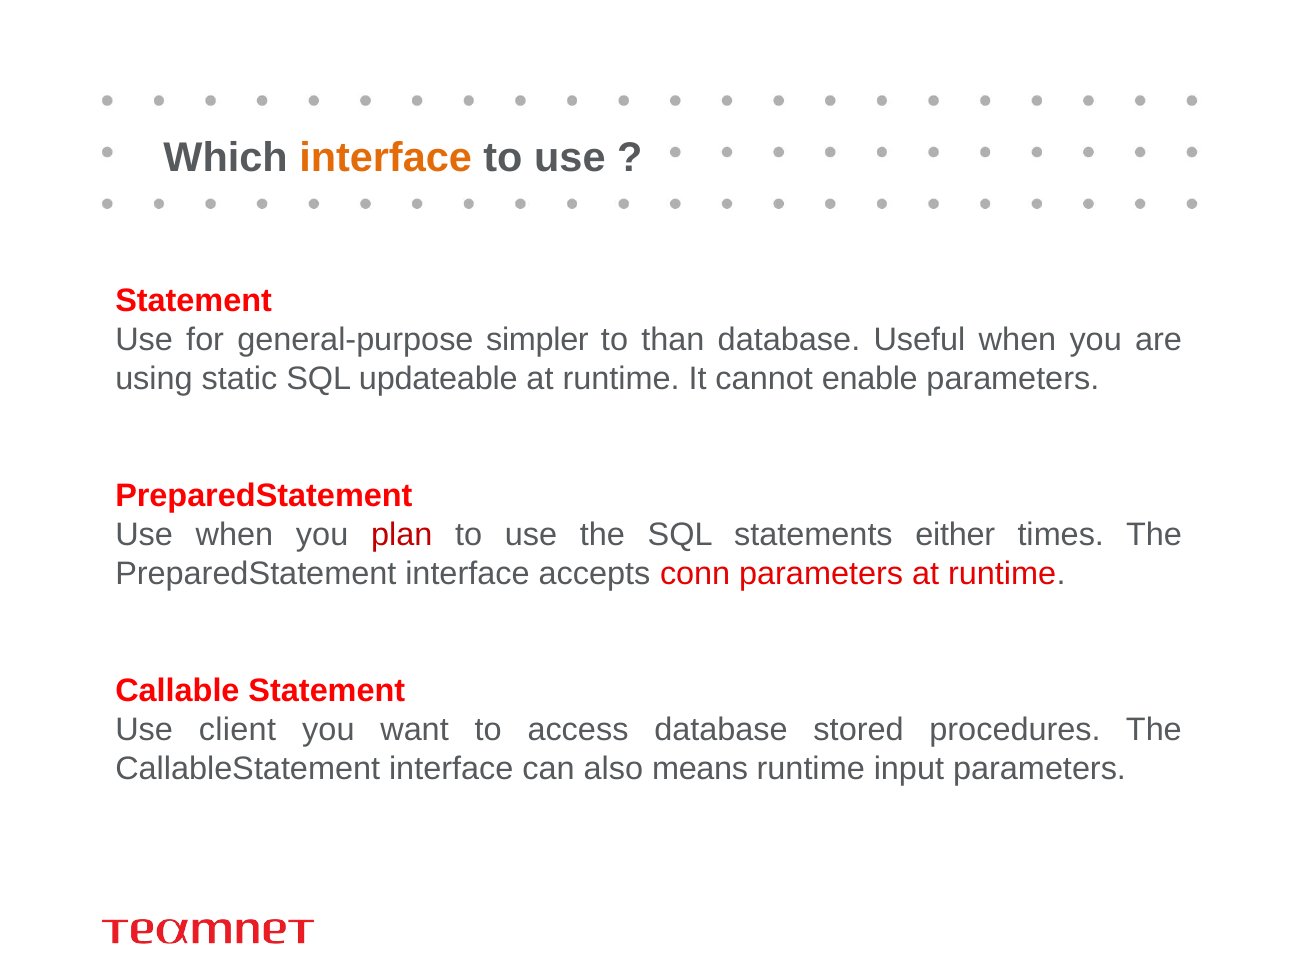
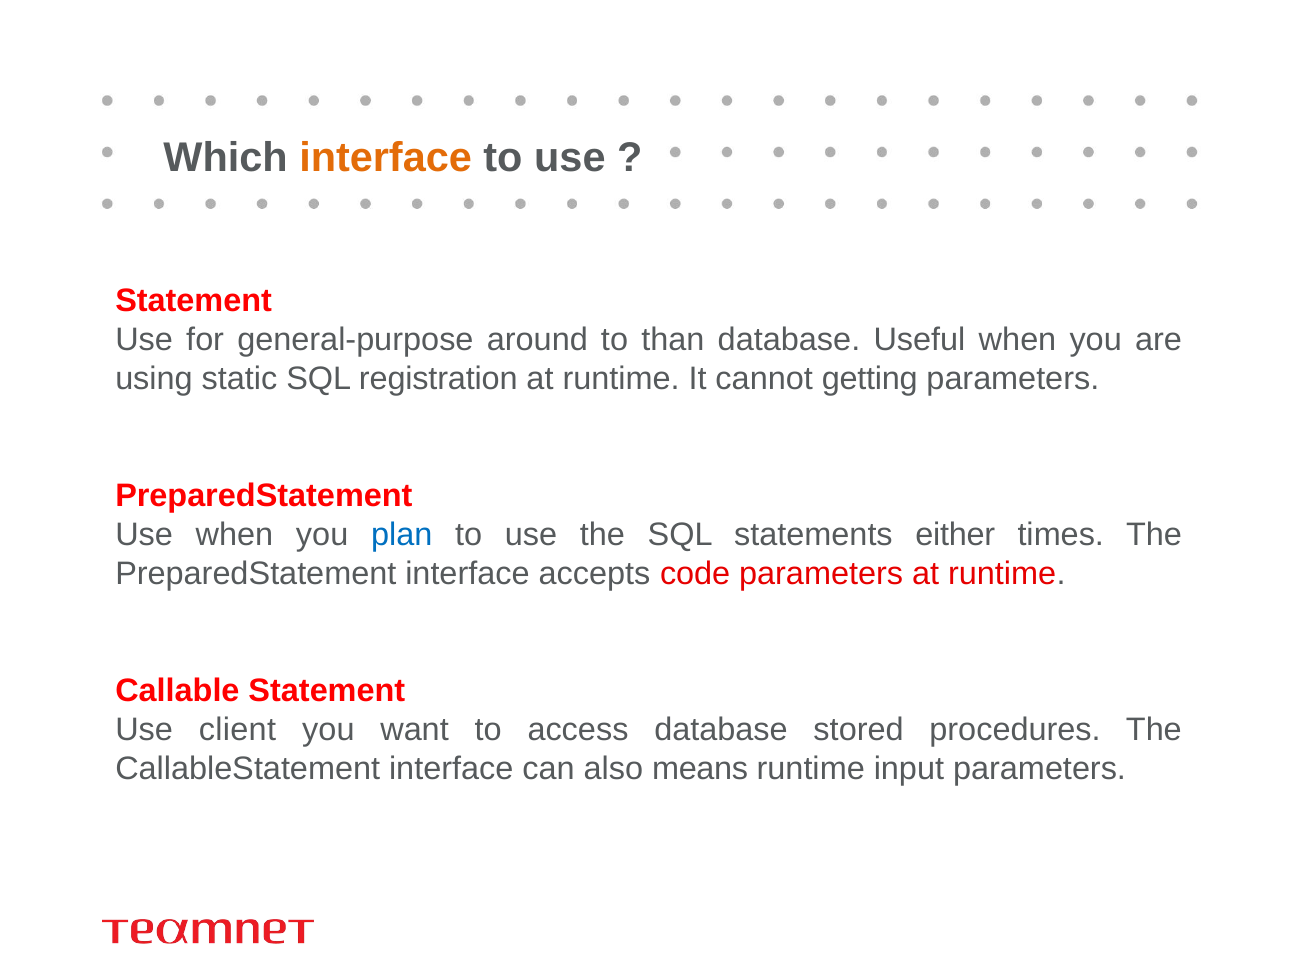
simpler: simpler -> around (537, 340)
updateable: updateable -> registration (438, 379)
enable: enable -> getting (870, 379)
plan colour: red -> blue (402, 534)
conn: conn -> code (695, 573)
